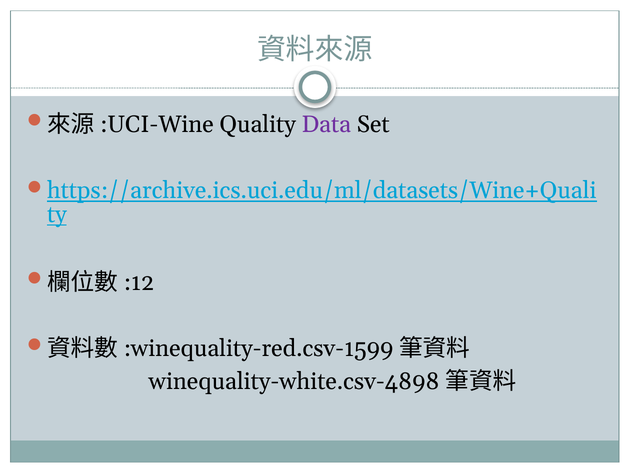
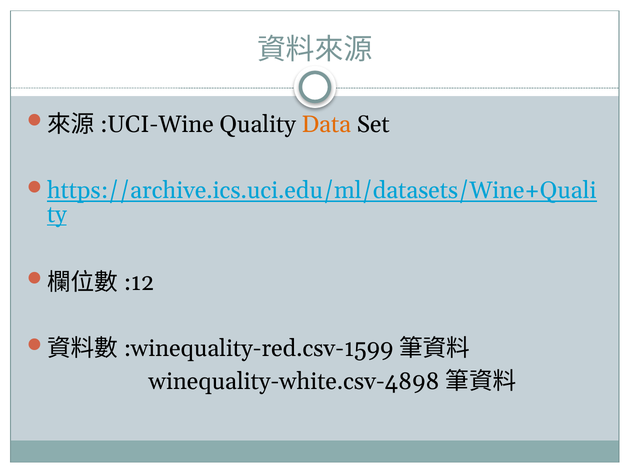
Data colour: purple -> orange (326, 124)
